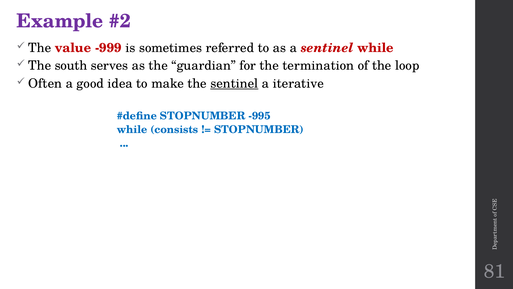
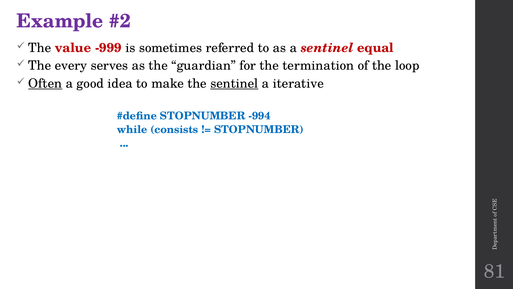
sentinel while: while -> equal (375, 48)
south: south -> every (71, 66)
Often underline: none -> present (45, 83)
-995: -995 -> -994 (260, 116)
